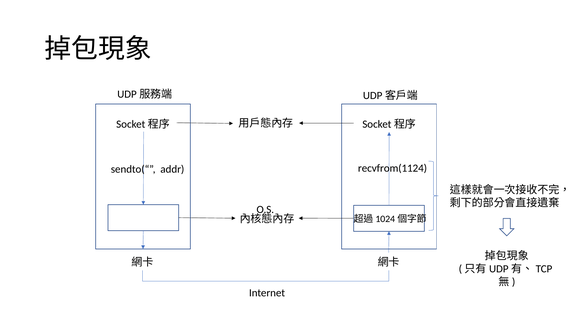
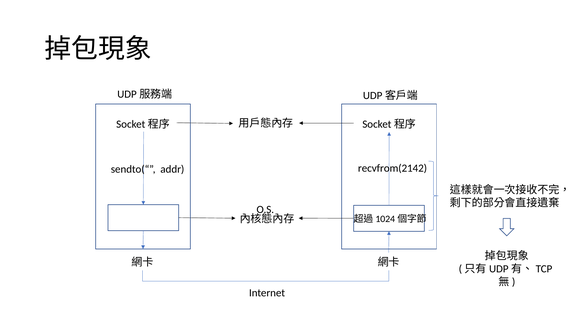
recvfrom(1124: recvfrom(1124 -> recvfrom(2142 (393, 169)
